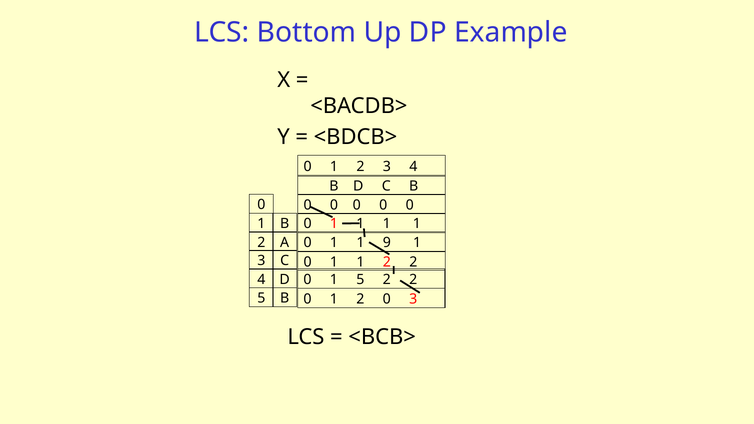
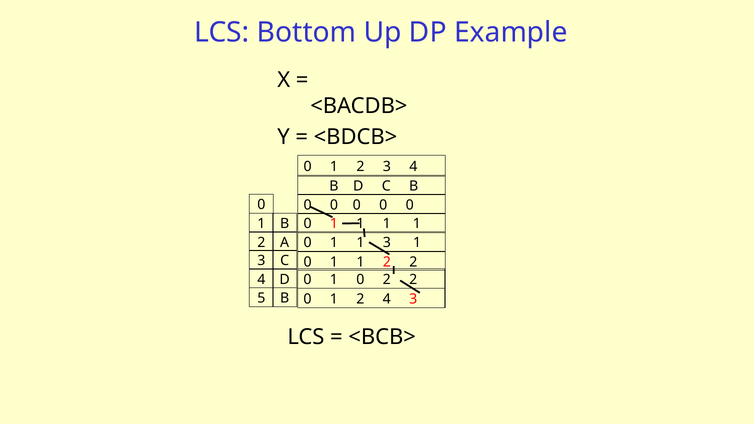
1 9: 9 -> 3 (387, 243)
0 1 5: 5 -> 0 (360, 280)
1 2 0: 0 -> 4 (387, 299)
